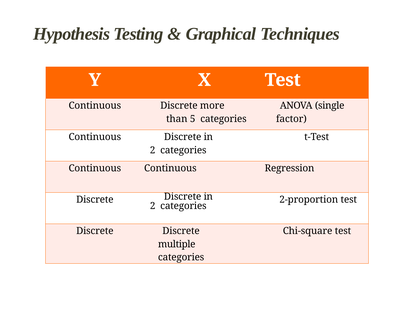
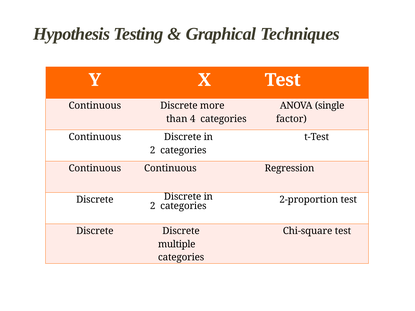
5: 5 -> 4 (193, 119)
